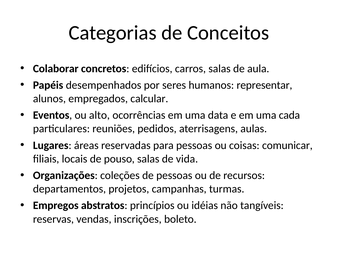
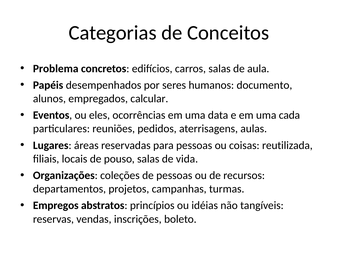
Colaborar: Colaborar -> Problema (56, 68)
representar: representar -> documento (264, 85)
alto: alto -> eles (99, 115)
comunicar: comunicar -> reutilizada (287, 145)
